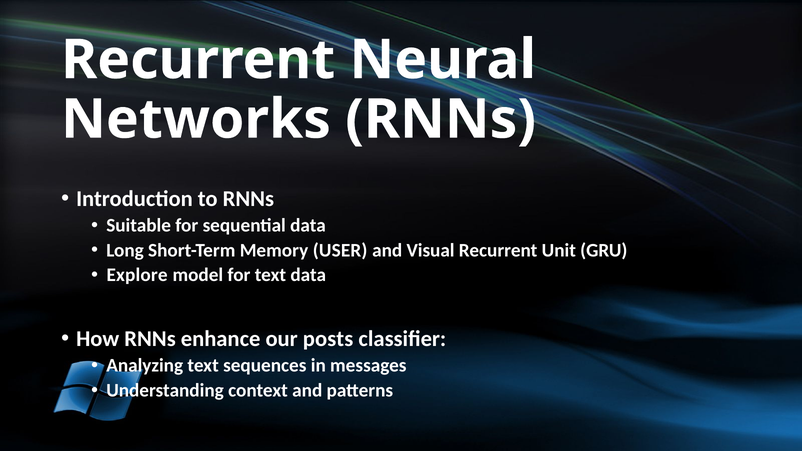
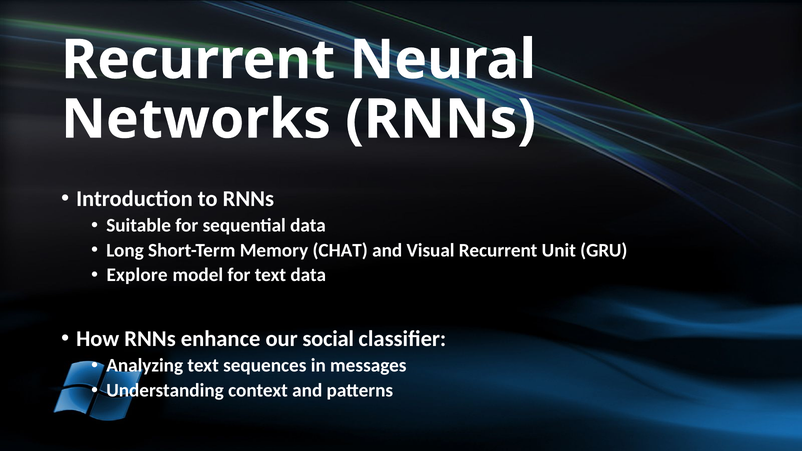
USER: USER -> CHAT (340, 250)
posts: posts -> social (328, 339)
